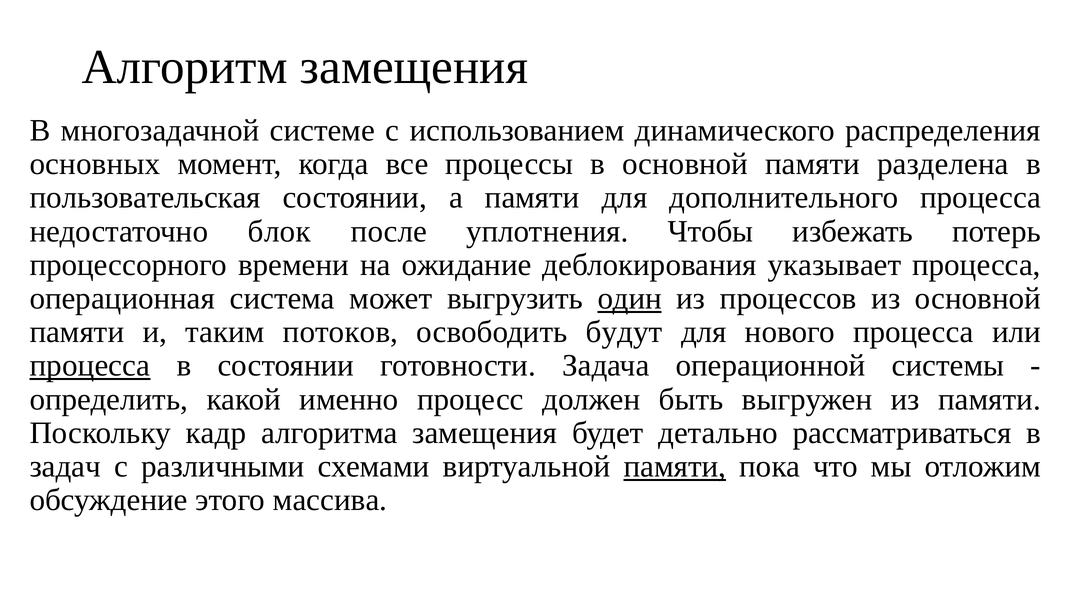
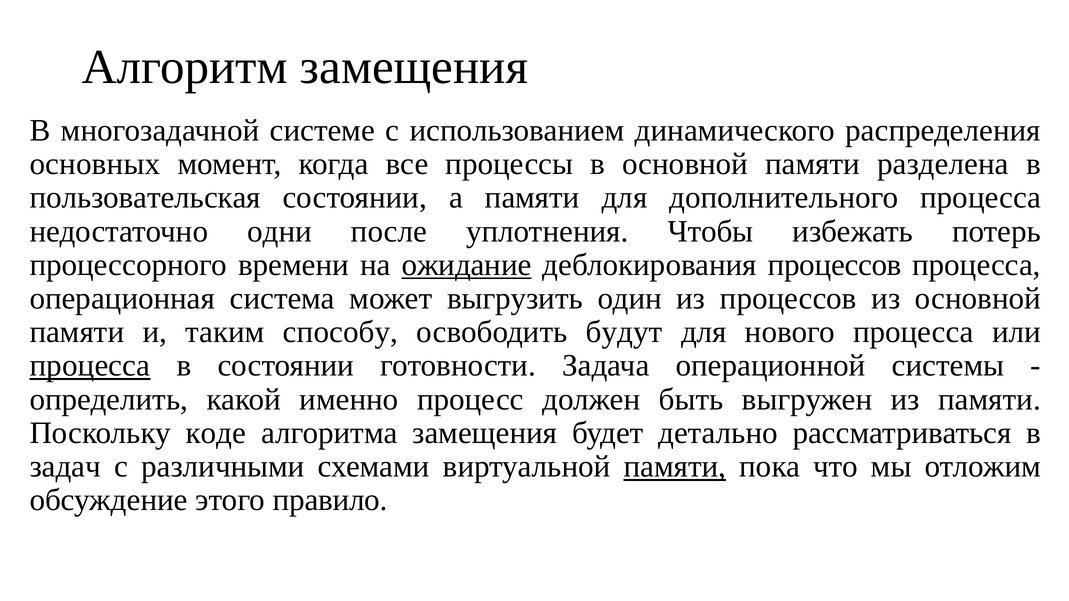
блок: блок -> одни (280, 231)
ожидание underline: none -> present (466, 265)
деблокирования указывает: указывает -> процессов (835, 265)
один underline: present -> none (630, 299)
потоков: потоков -> способу (340, 332)
кадр: кадр -> коде (216, 433)
массива: массива -> правило (330, 500)
